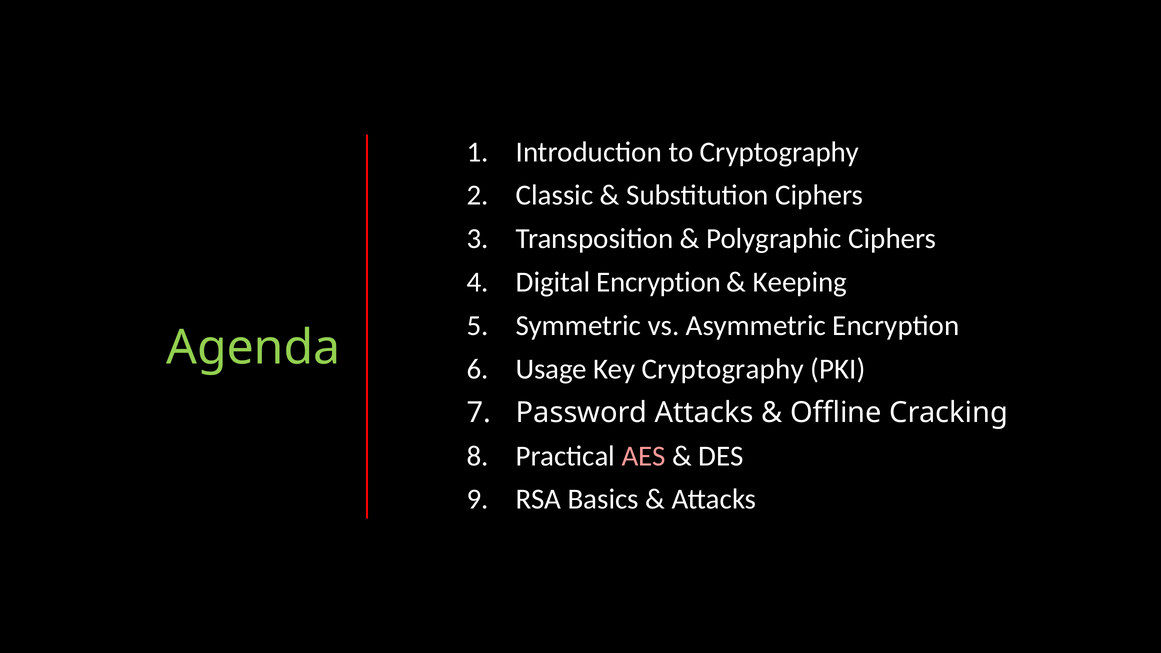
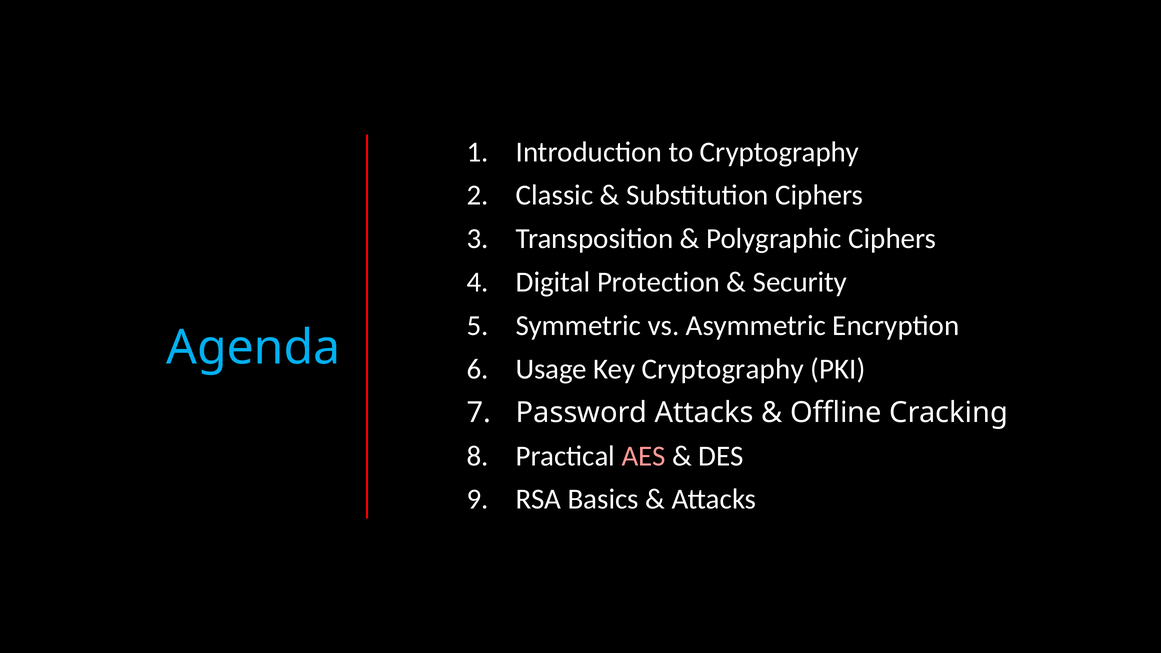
Digital Encryption: Encryption -> Protection (659, 282)
Keeping: Keeping -> Security (800, 282)
Agenda colour: light green -> light blue (253, 348)
